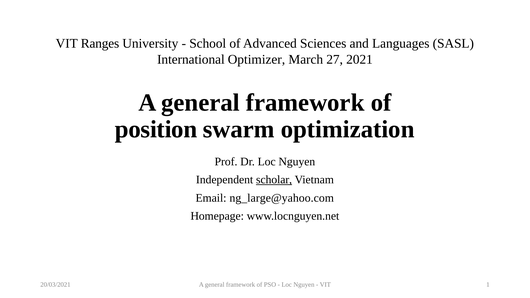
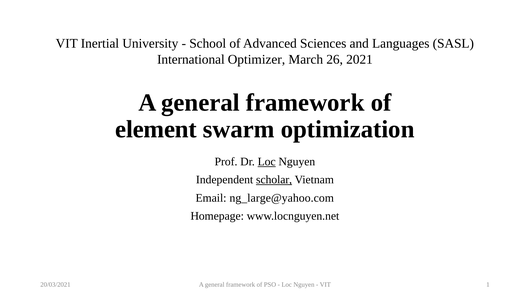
Ranges: Ranges -> Inertial (100, 43)
27: 27 -> 26 (335, 59)
position: position -> element (156, 129)
Loc underline: none -> present (267, 162)
